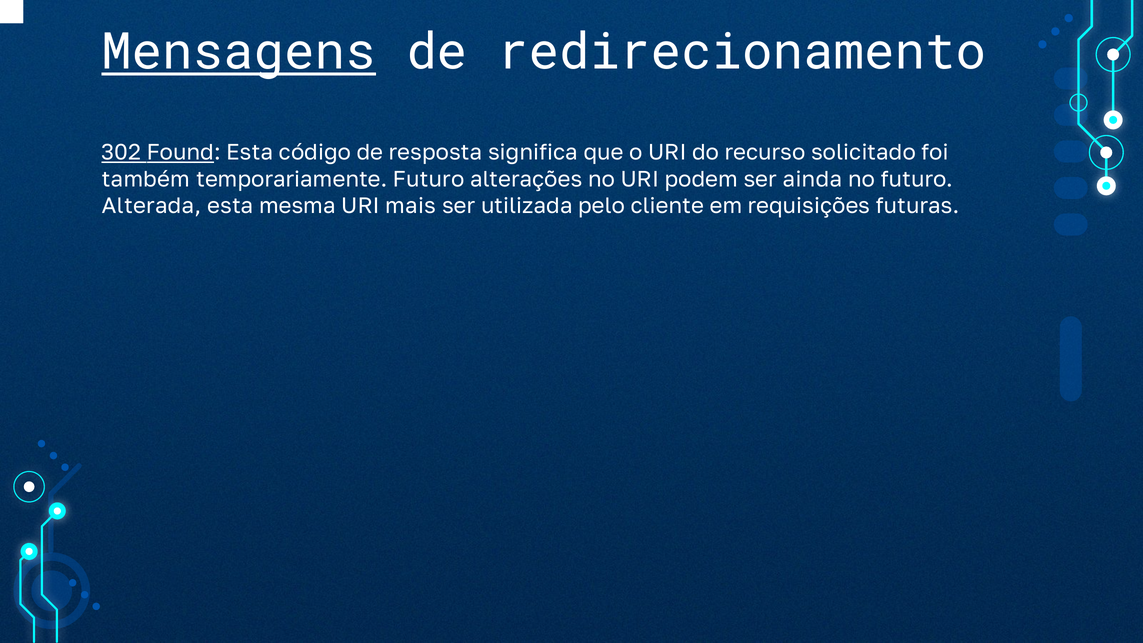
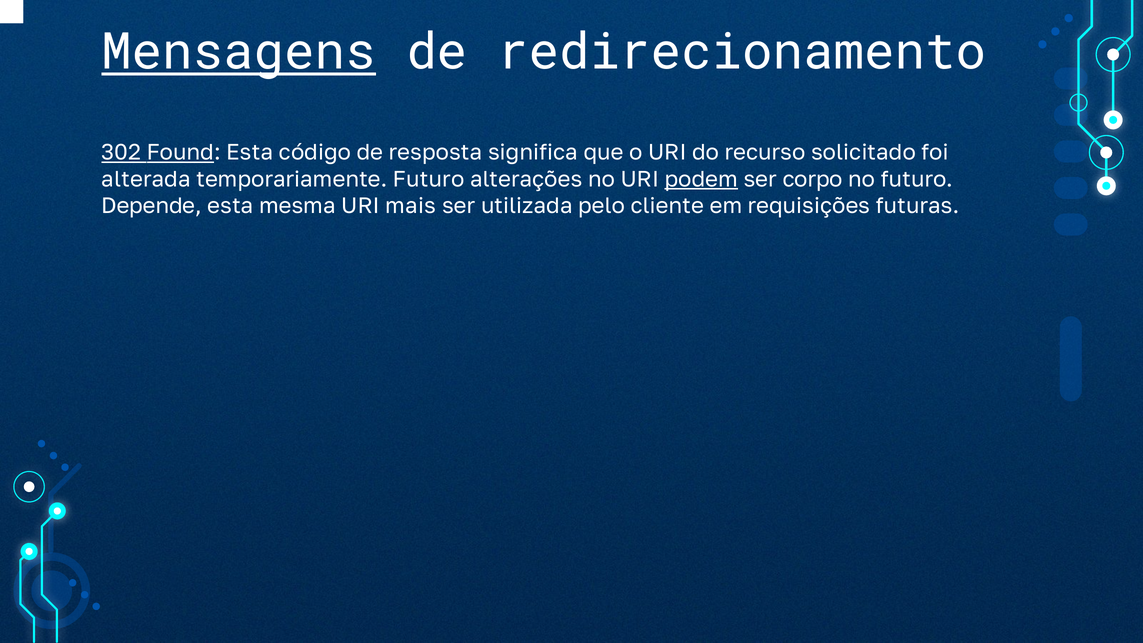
também: também -> alterada (146, 179)
podem underline: none -> present (701, 179)
ainda: ainda -> corpo (813, 179)
Alterada: Alterada -> Depende (152, 206)
